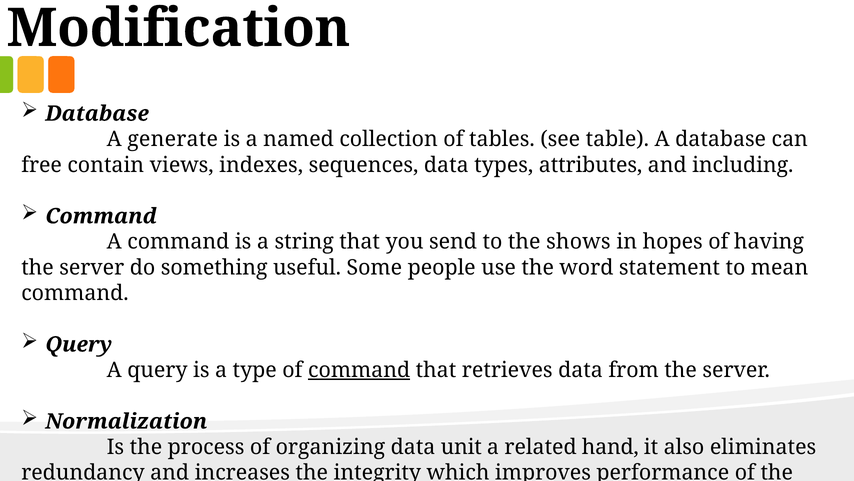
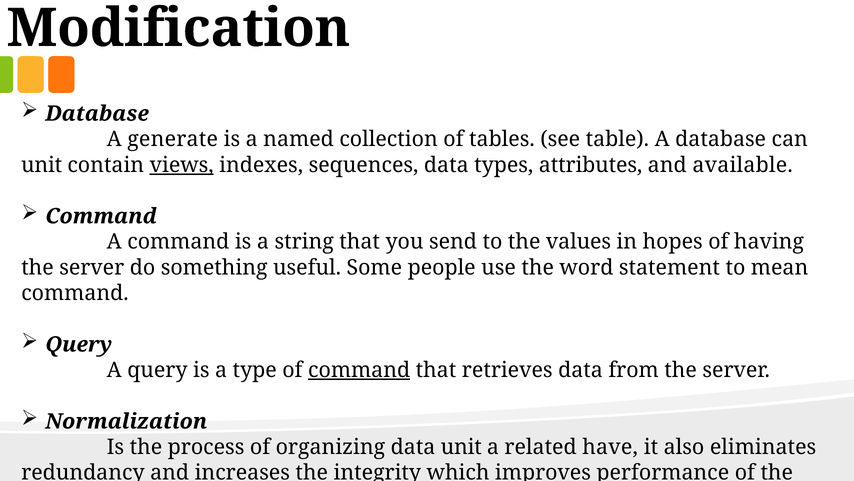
free: free -> unit (42, 165)
views underline: none -> present (182, 165)
including: including -> available (743, 165)
shows: shows -> values (579, 242)
hand: hand -> have (610, 447)
